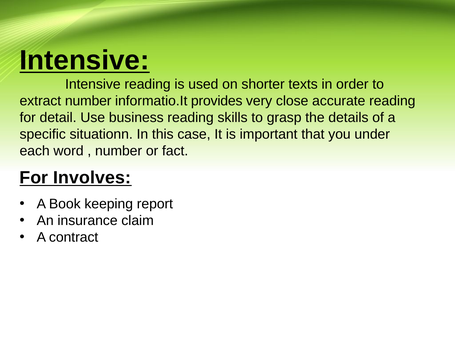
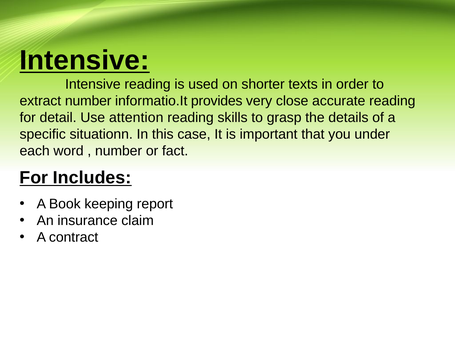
business: business -> attention (136, 118)
Involves: Involves -> Includes (92, 178)
